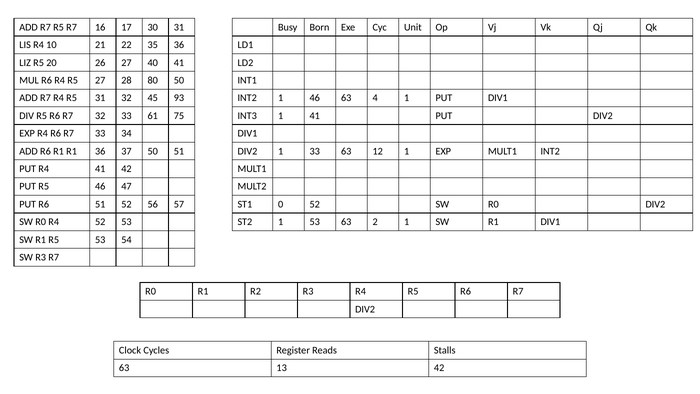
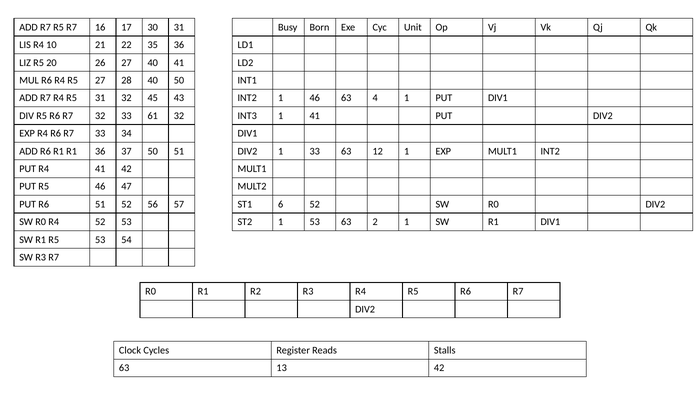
28 80: 80 -> 40 (153, 80)
93: 93 -> 43 (179, 98)
61 75: 75 -> 32 (179, 116)
0: 0 -> 6 (281, 204)
